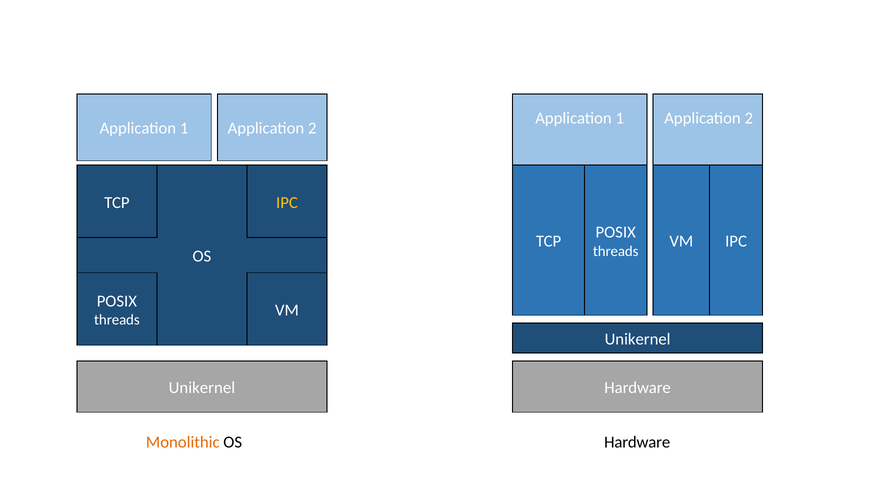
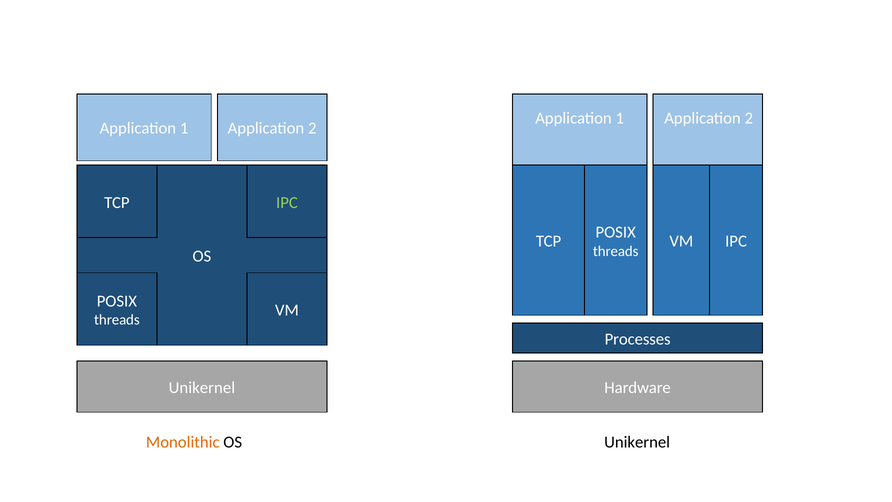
IPC colour: yellow -> light green (287, 202)
Unikernel: Unikernel -> Processes (638, 339)
OS Hardware: Hardware -> Unikernel (637, 442)
